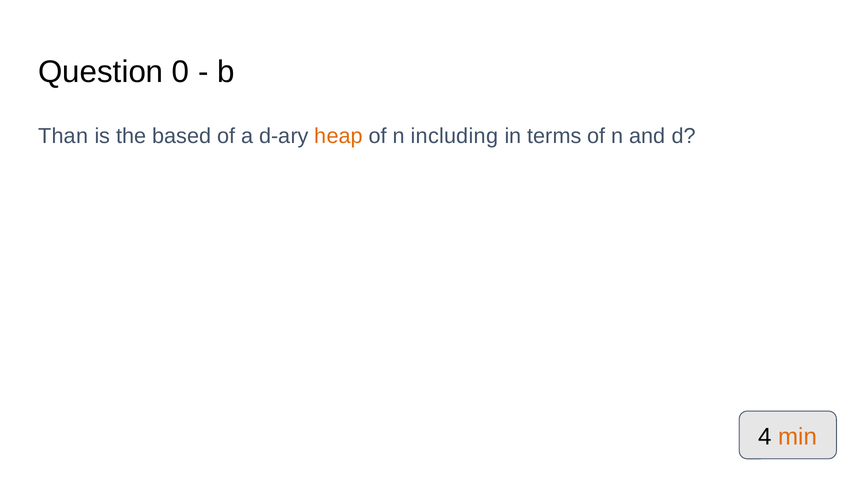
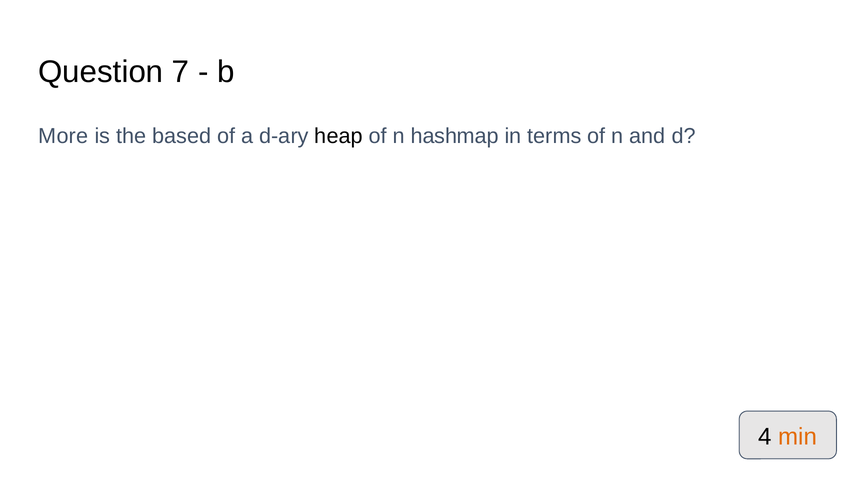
0: 0 -> 7 (181, 72)
Than: Than -> More (63, 136)
heap colour: orange -> black (339, 136)
including: including -> hashmap (455, 136)
